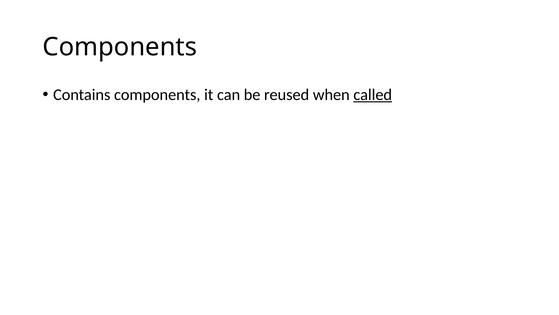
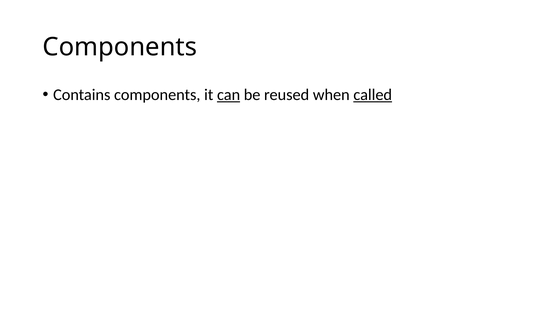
can underline: none -> present (229, 95)
